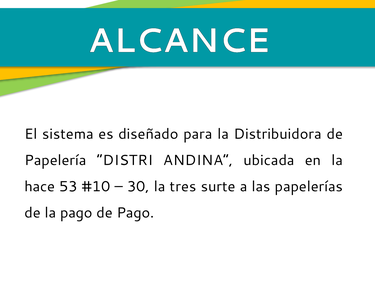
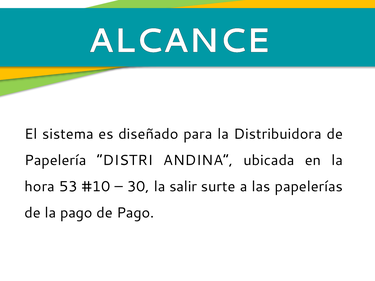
hace: hace -> hora (40, 187)
tres: tres -> salir (183, 187)
